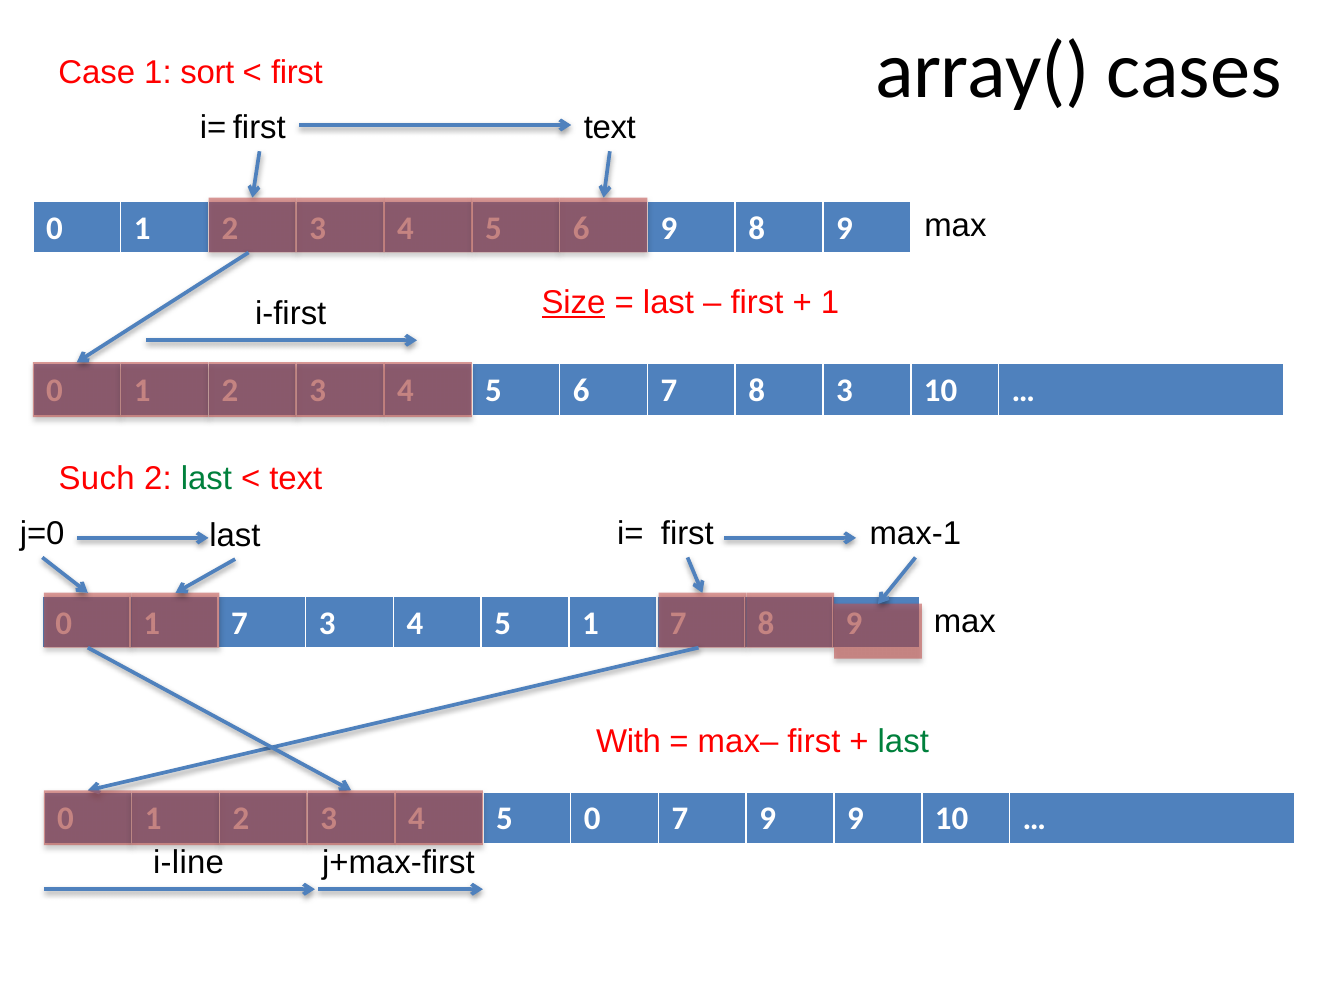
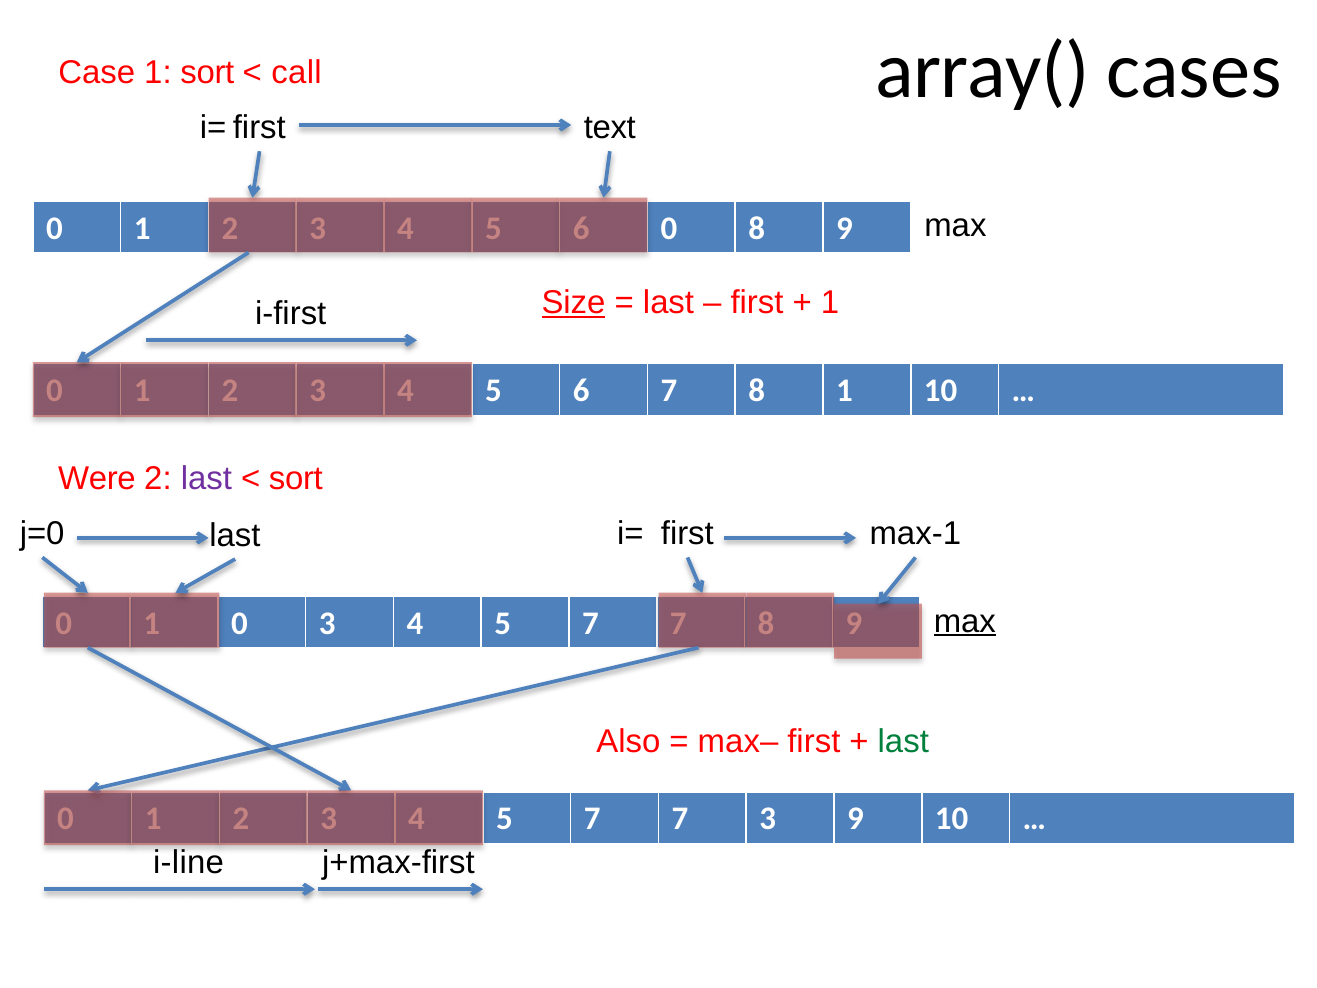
first: first -> call (297, 72)
9: 9 -> 0 (669, 228)
8 3: 3 -> 1 (844, 391)
Such: Such -> Were (97, 478)
last colour: green -> purple (206, 478)
text: text -> sort (296, 478)
max underline: none -> present (965, 621)
7: 7 -> 0 (239, 623)
1: 1 -> 7 (591, 623)
With: With -> Also (628, 742)
0: 0 -> 7 (592, 819)
7 9: 9 -> 3 (768, 819)
